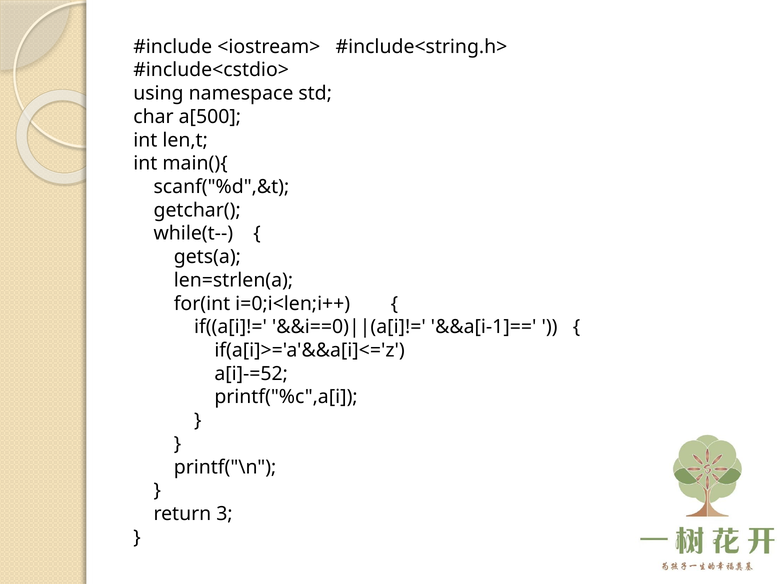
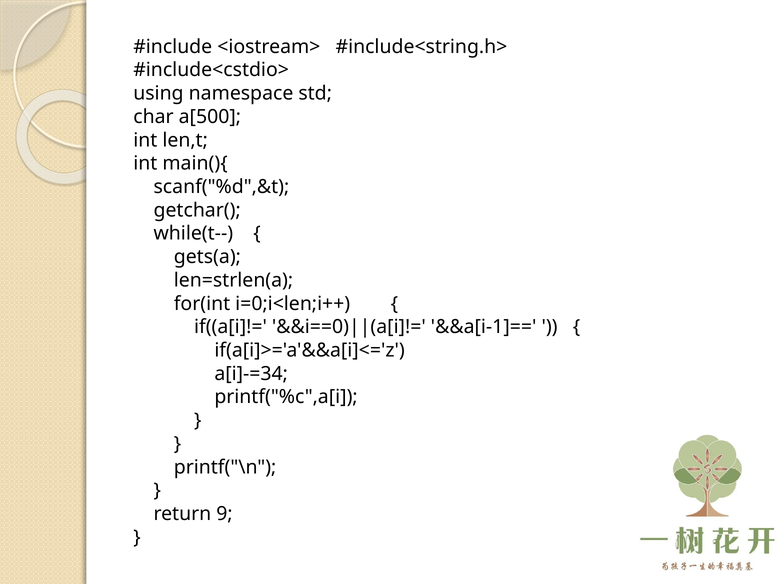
a[i]-=52: a[i]-=52 -> a[i]-=34 (251, 374)
3: 3 -> 9 (225, 514)
